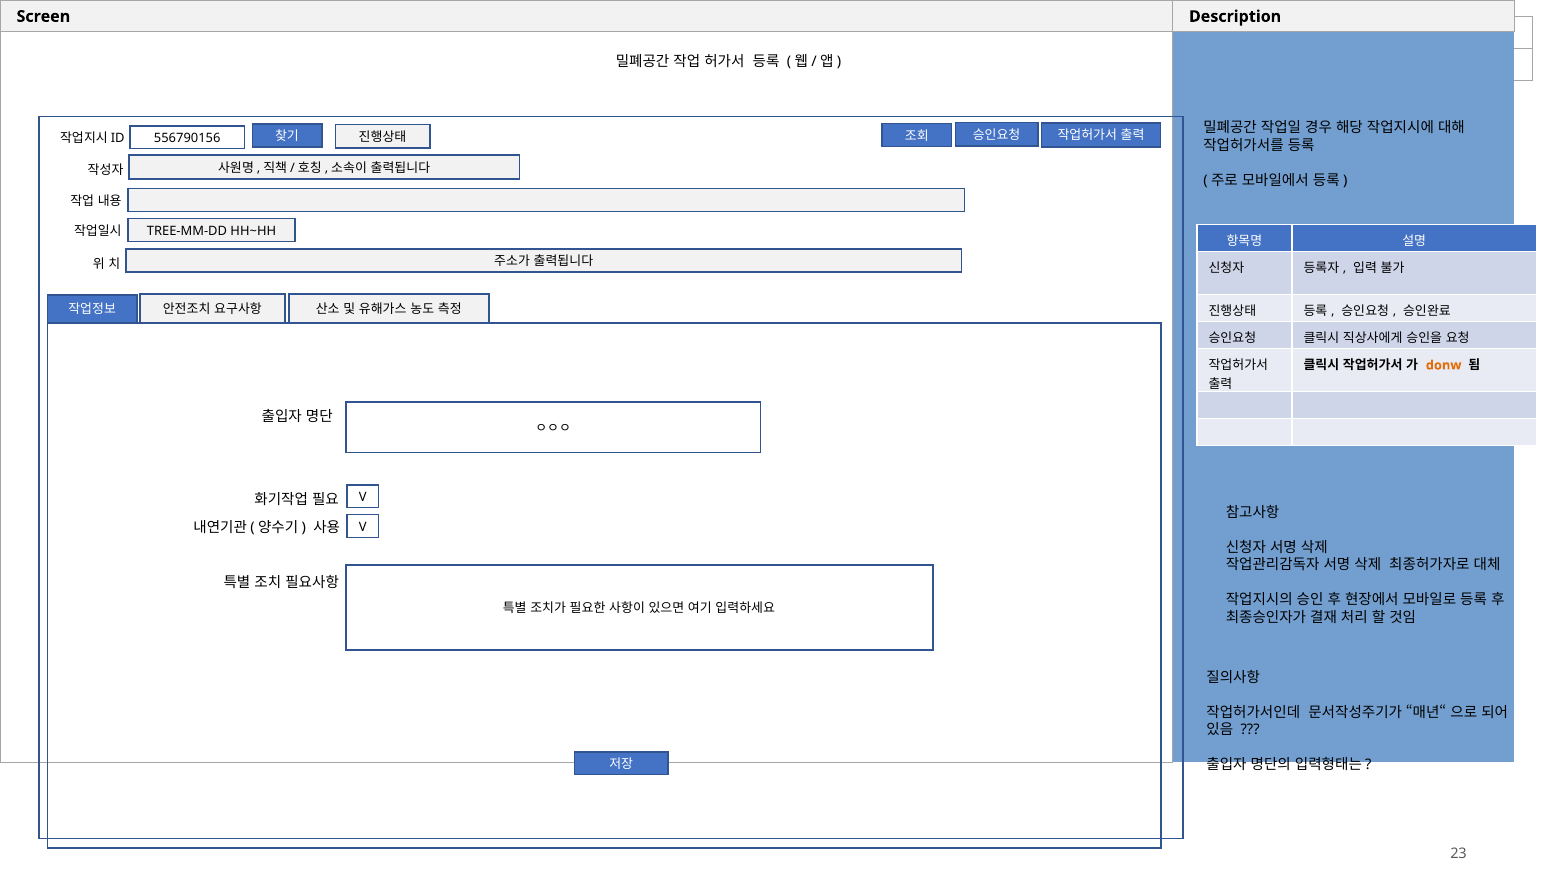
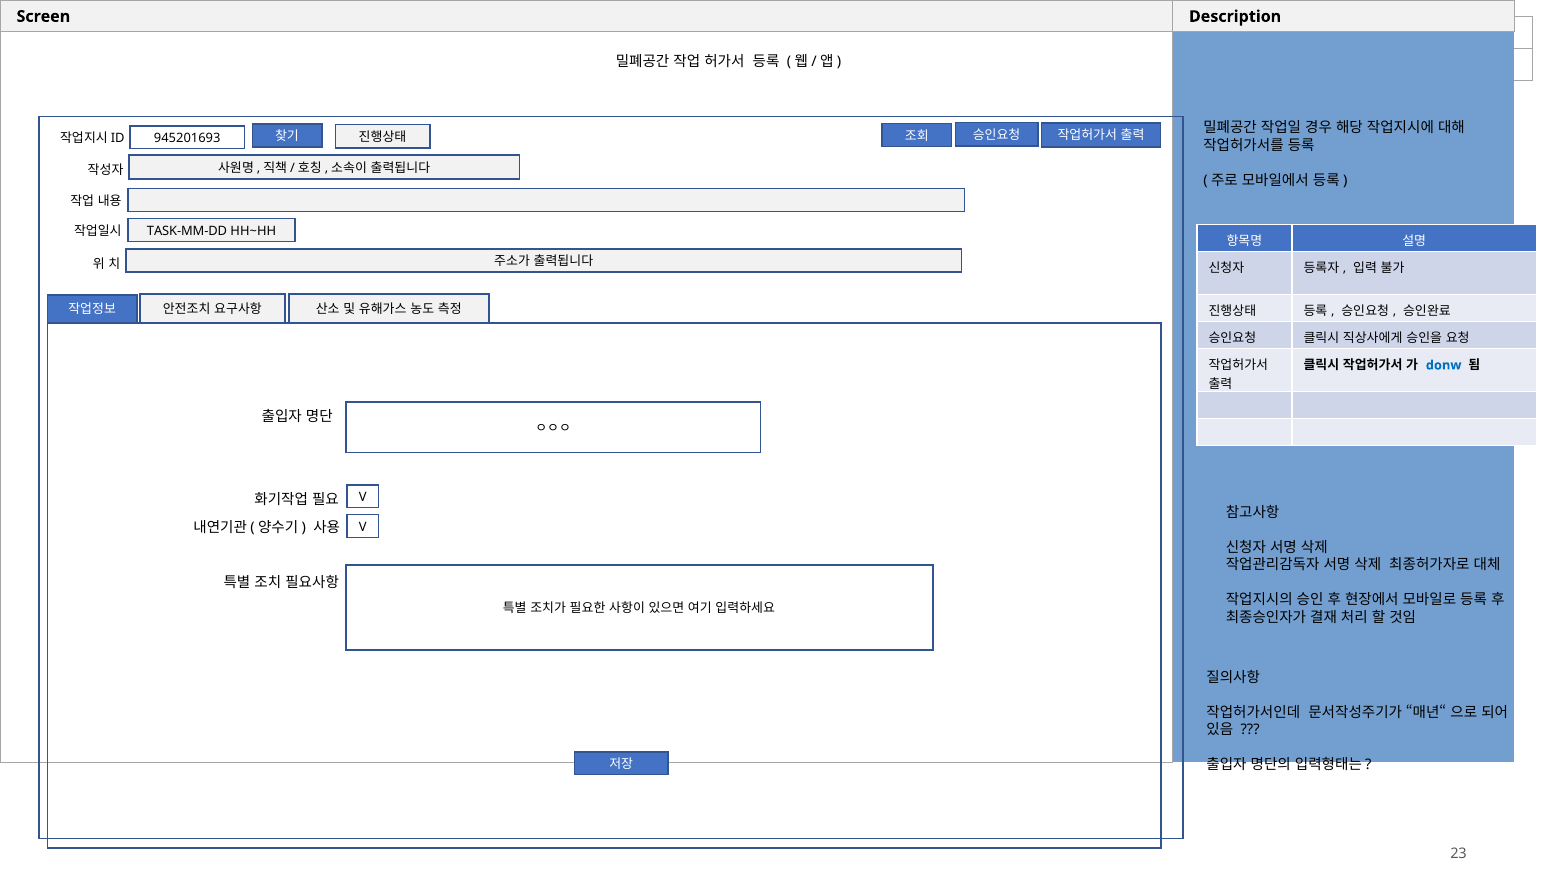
556790156: 556790156 -> 945201693 (187, 138)
TREE-MM-DD: TREE-MM-DD -> TASK-MM-DD (187, 231)
donw colour: orange -> blue (1444, 365)
